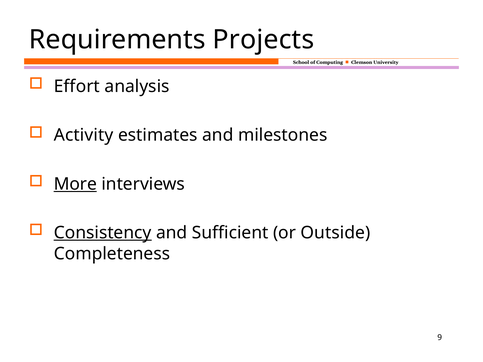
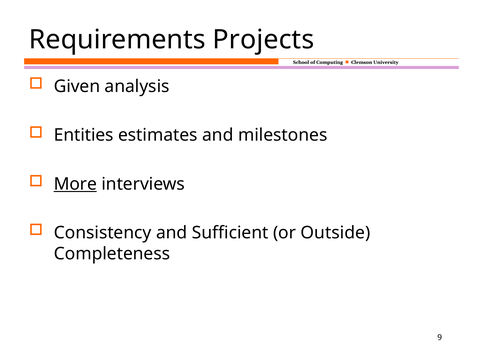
Effort: Effort -> Given (77, 87)
Activity: Activity -> Entities (84, 135)
Consistency underline: present -> none (103, 233)
